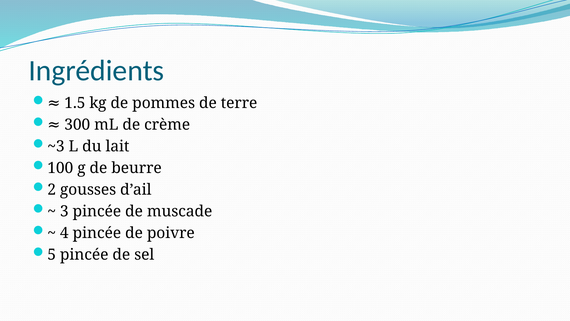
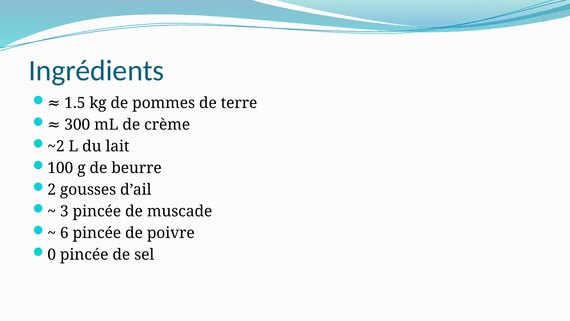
~3: ~3 -> ~2 (56, 146)
4: 4 -> 6 (64, 233)
5: 5 -> 0 (52, 254)
